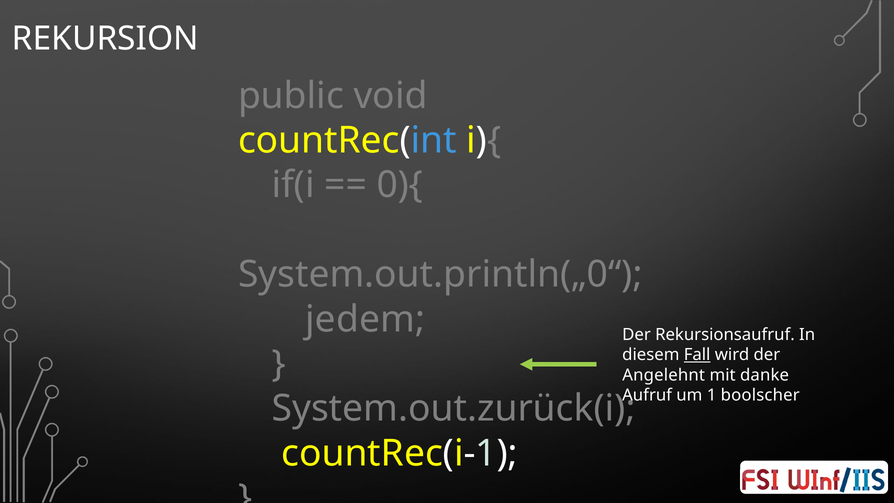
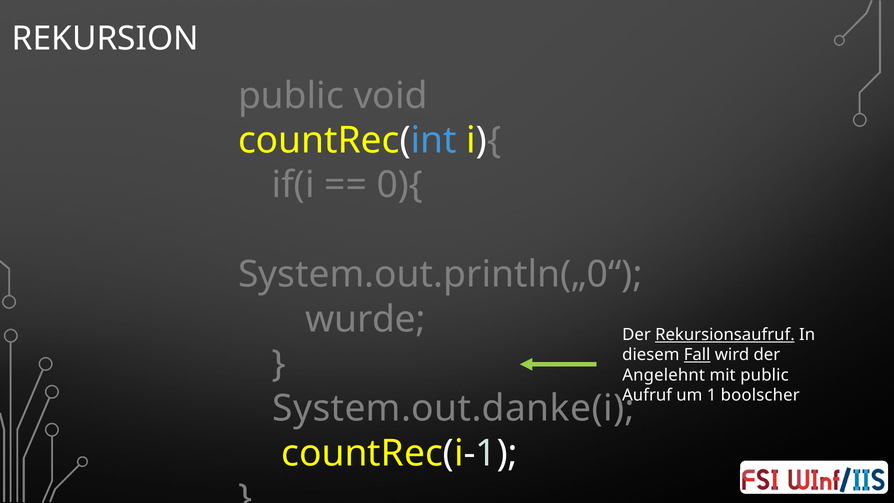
jedem: jedem -> wurde (365, 319)
Rekursionsaufruf underline: none -> present (725, 335)
mit danke: danke -> public (765, 375)
System.out.zurück(i: System.out.zurück(i -> System.out.danke(i (453, 409)
